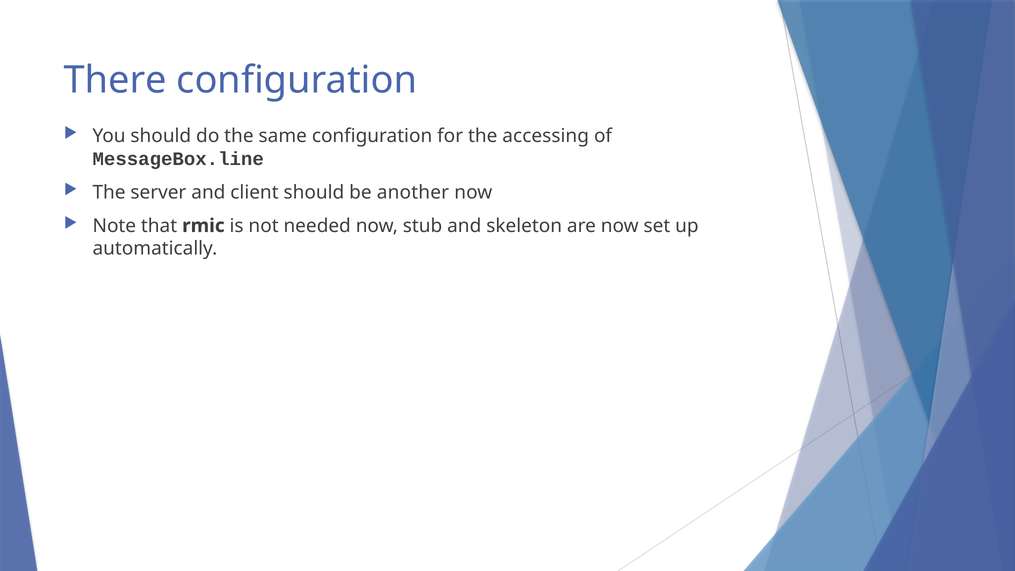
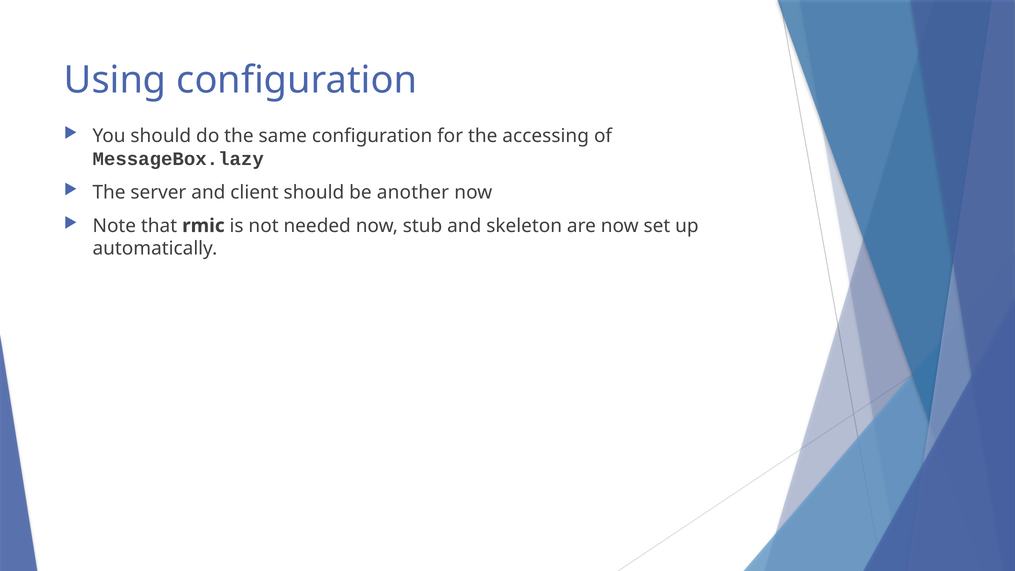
There: There -> Using (115, 80)
MessageBox.line: MessageBox.line -> MessageBox.lazy (178, 159)
